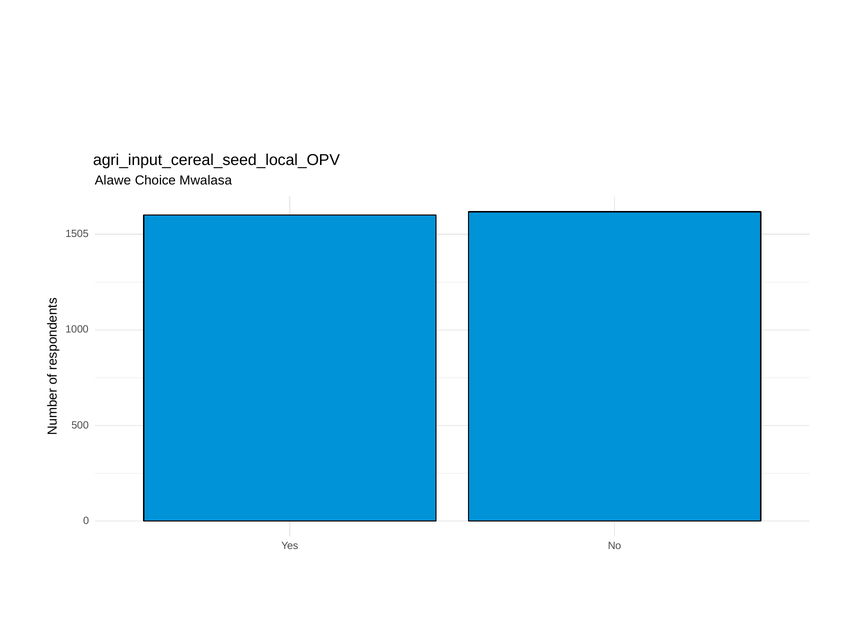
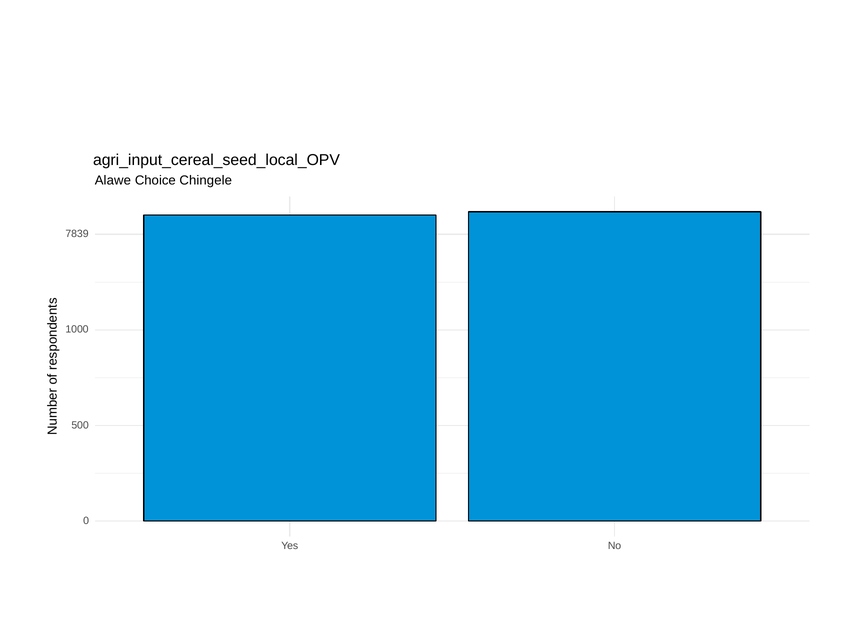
Mwalasa: Mwalasa -> Chingele (206, 180)
1505: 1505 -> 7839 (77, 234)
